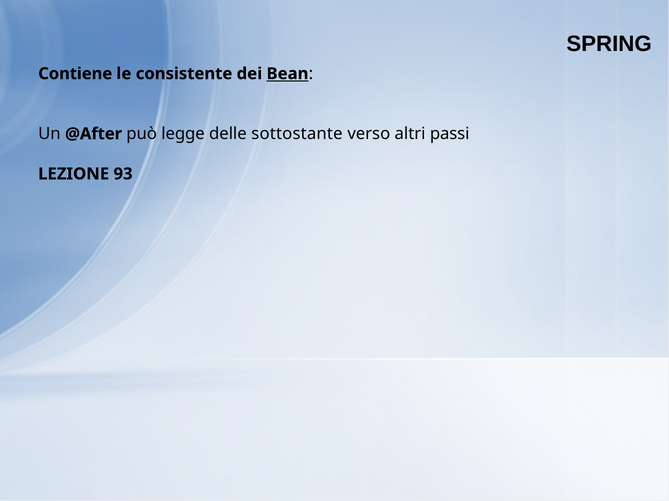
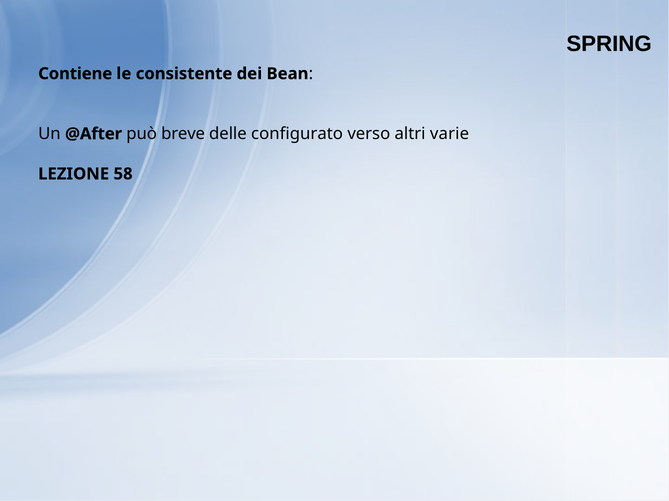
Bean underline: present -> none (287, 74)
legge: legge -> breve (183, 134)
sottostante: sottostante -> configurato (297, 134)
passi: passi -> varie (450, 134)
93: 93 -> 58 (123, 174)
